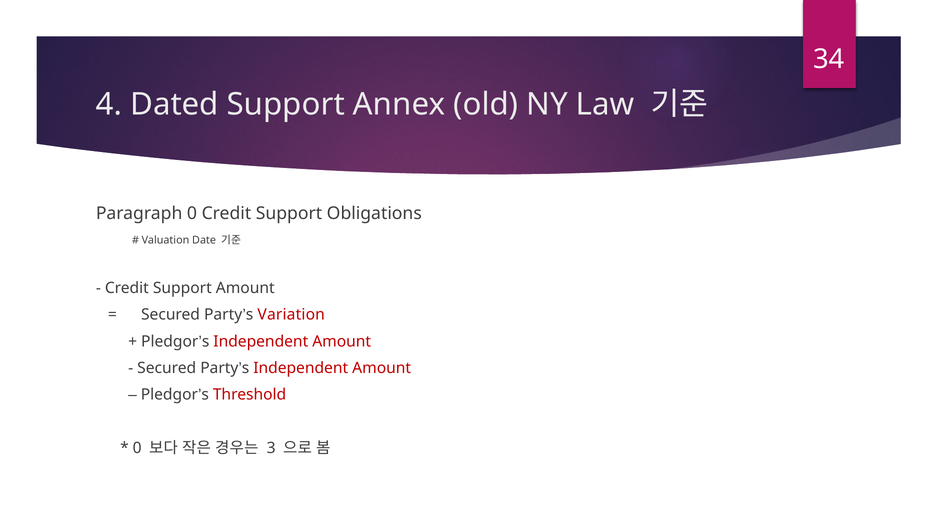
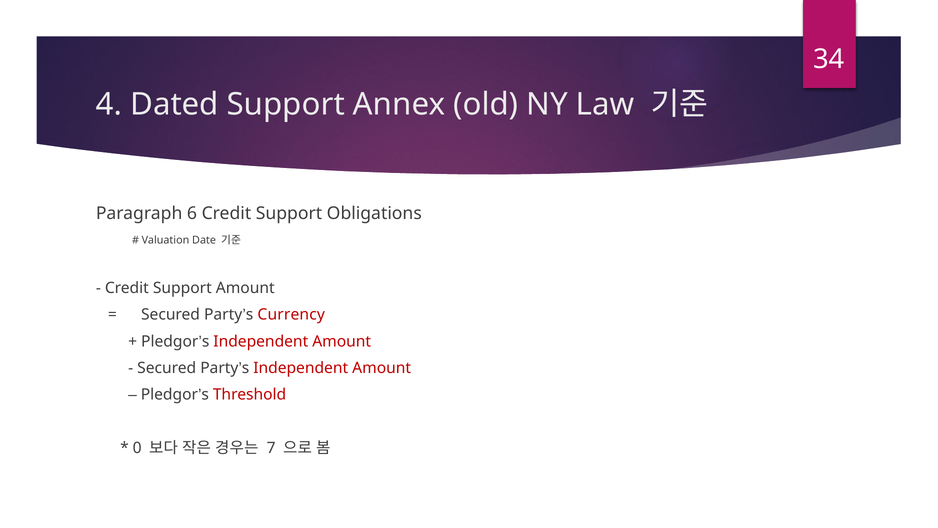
Paragraph 0: 0 -> 6 (192, 213)
Variation: Variation -> Currency (291, 315)
3: 3 -> 7 (271, 448)
